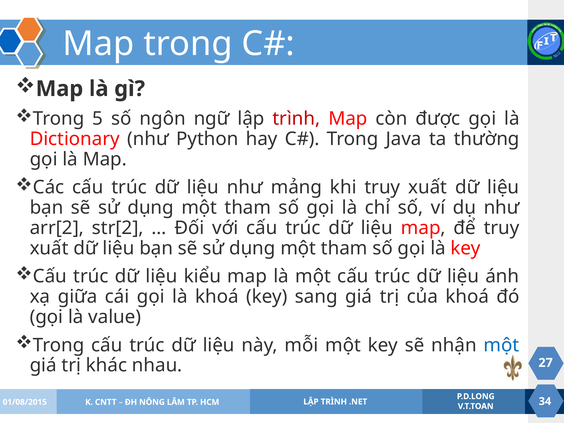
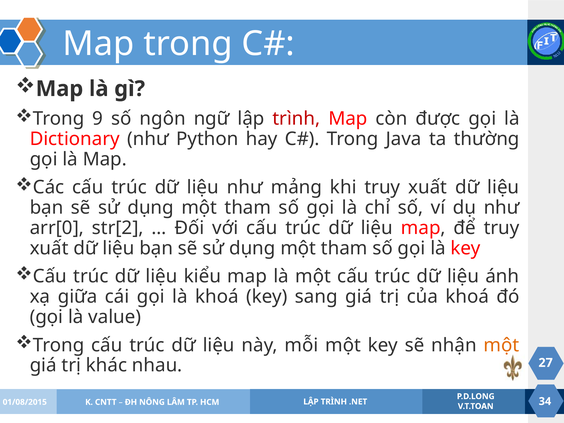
5: 5 -> 9 (98, 119)
arr[2: arr[2 -> arr[0 (57, 228)
một colour: blue -> orange (501, 345)
